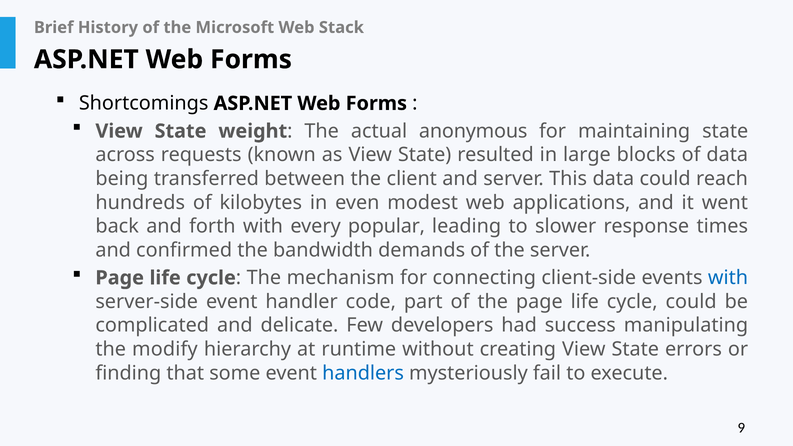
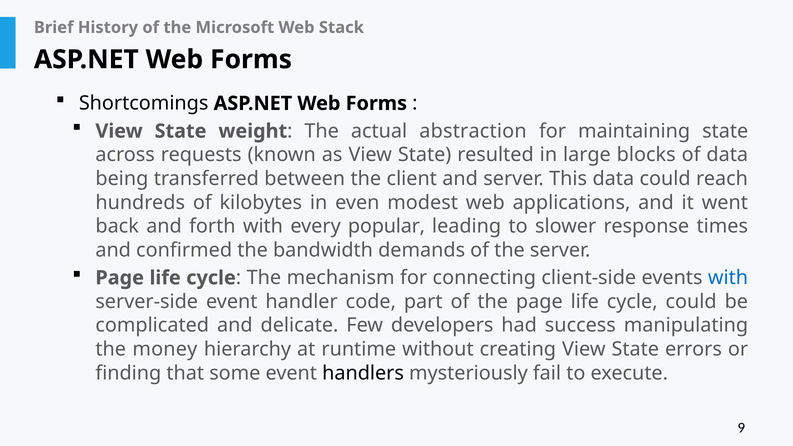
anonymous: anonymous -> abstraction (473, 131)
modify: modify -> money (165, 349)
handlers colour: blue -> black (363, 373)
